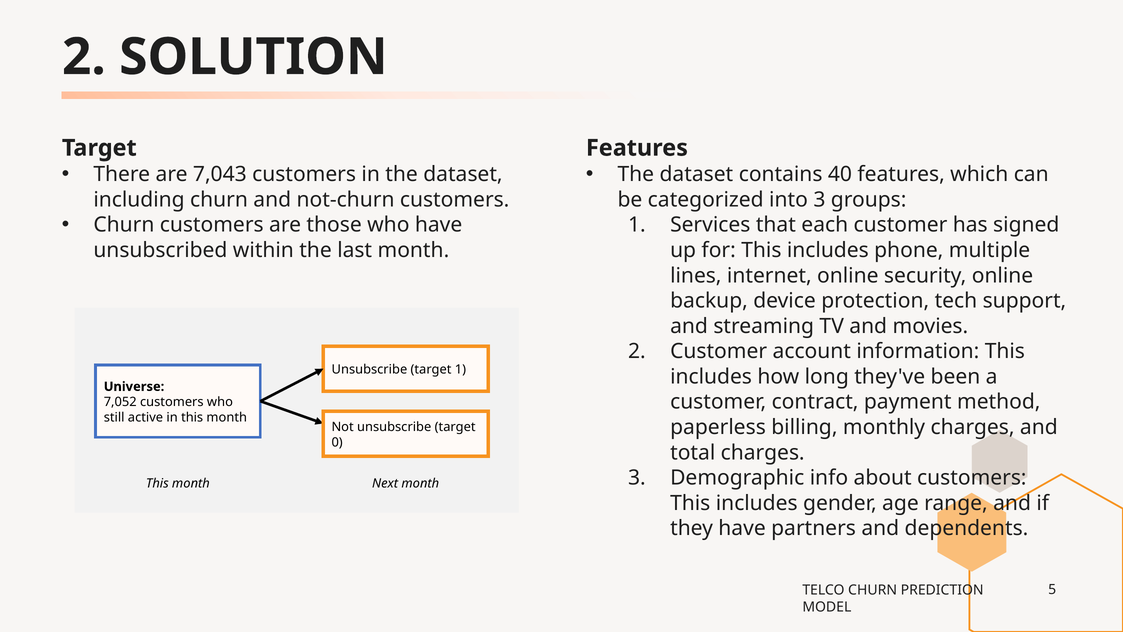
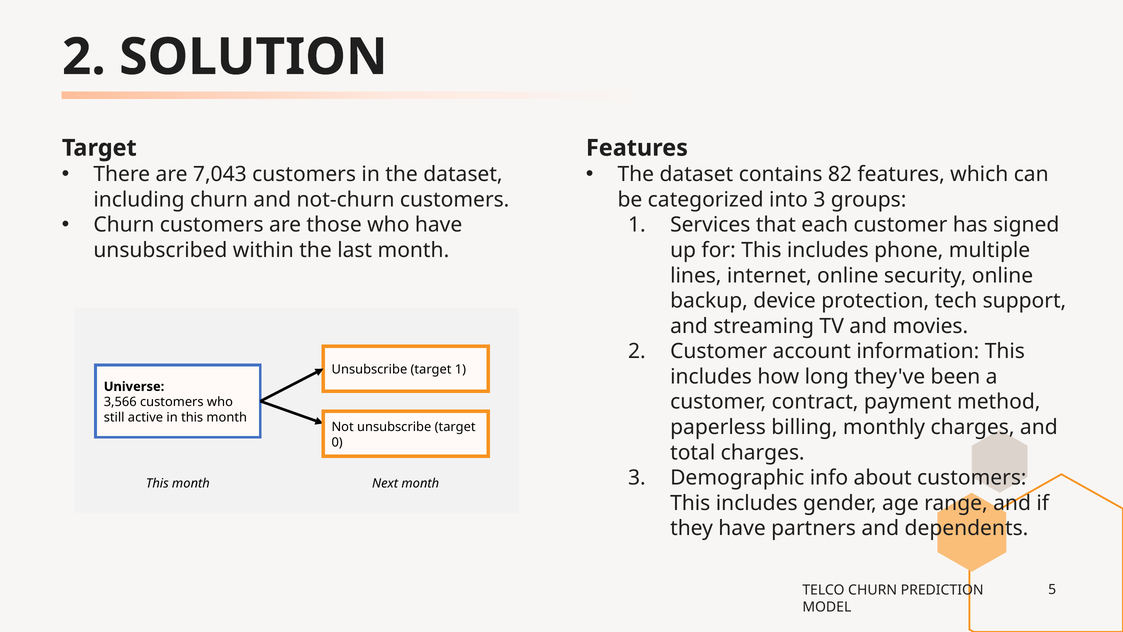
40: 40 -> 82 (840, 174)
7,052: 7,052 -> 3,566 (120, 402)
